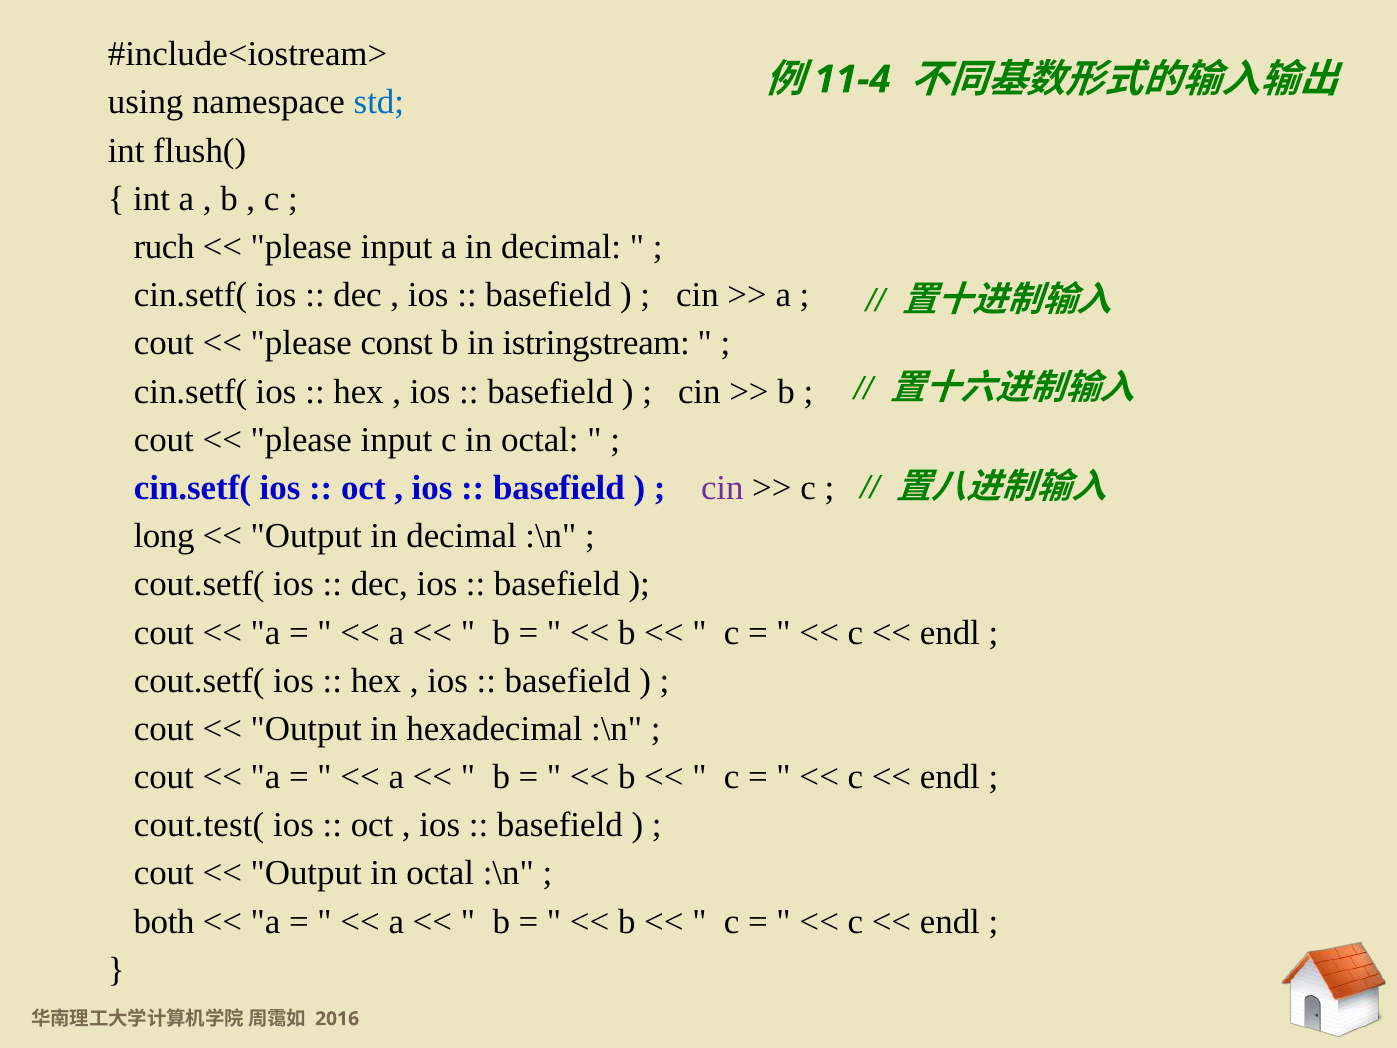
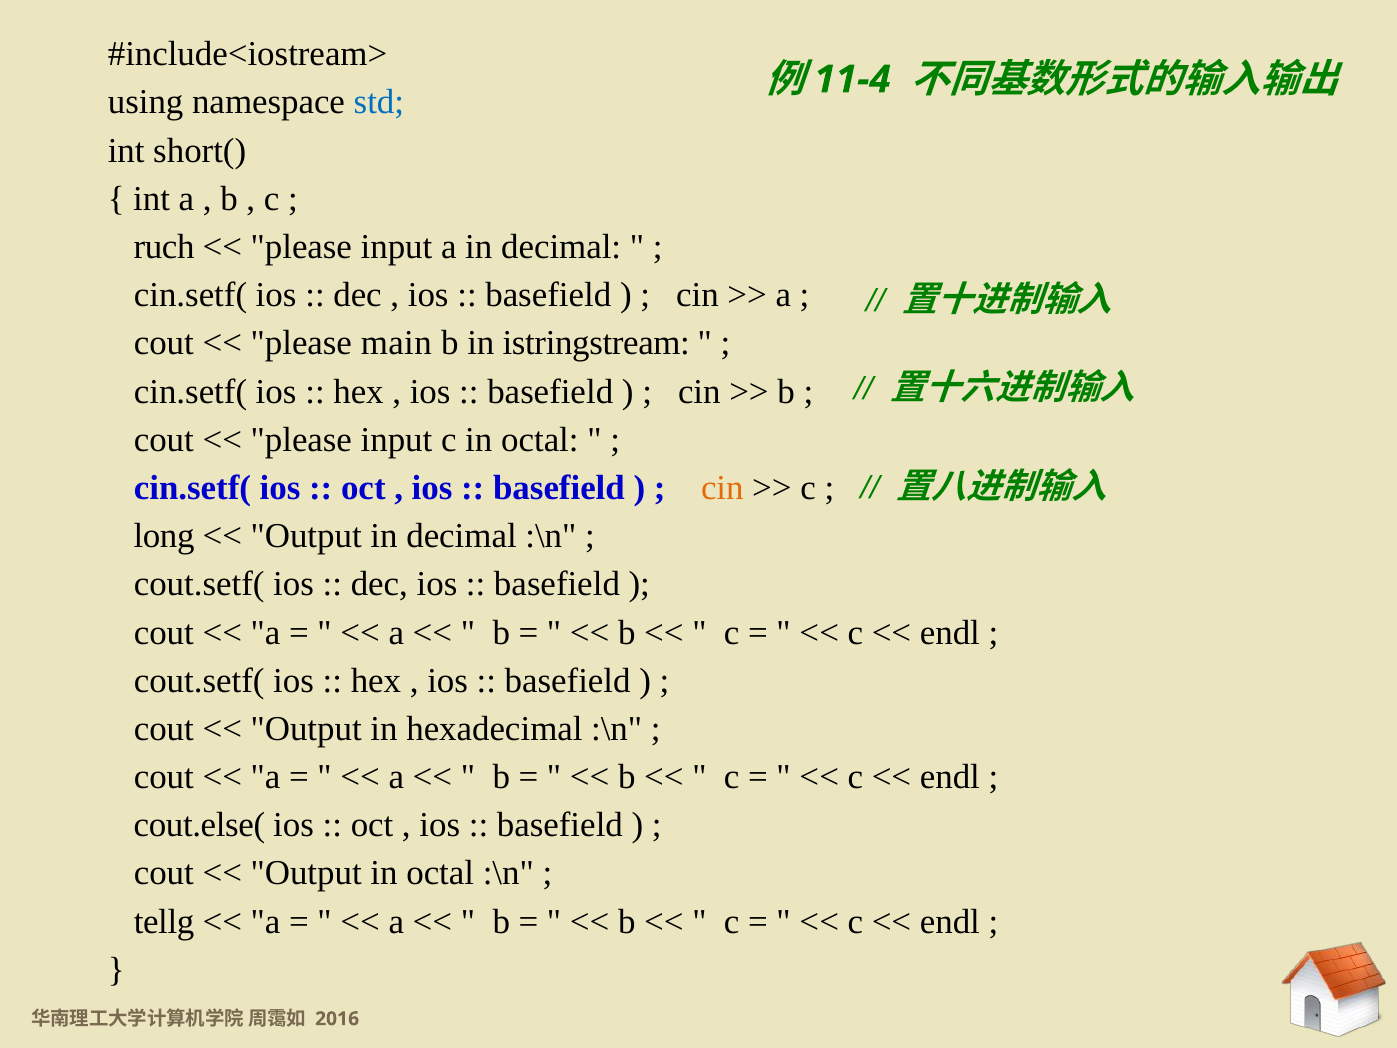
flush(: flush( -> short( (200, 151)
const: const -> main (396, 343)
cin colour: purple -> orange (722, 488)
cout.test(: cout.test( -> cout.else( (199, 825)
both: both -> tellg (164, 921)
